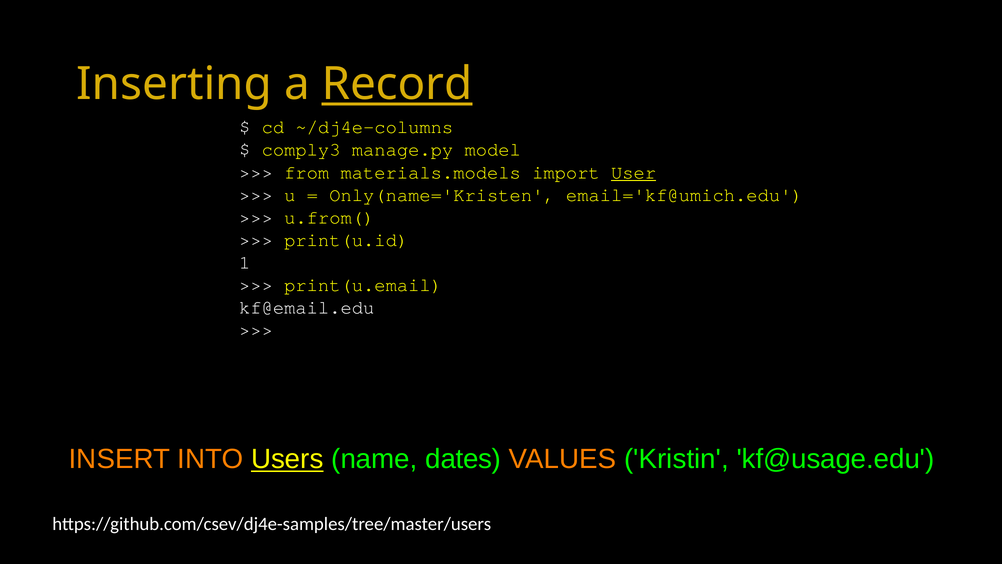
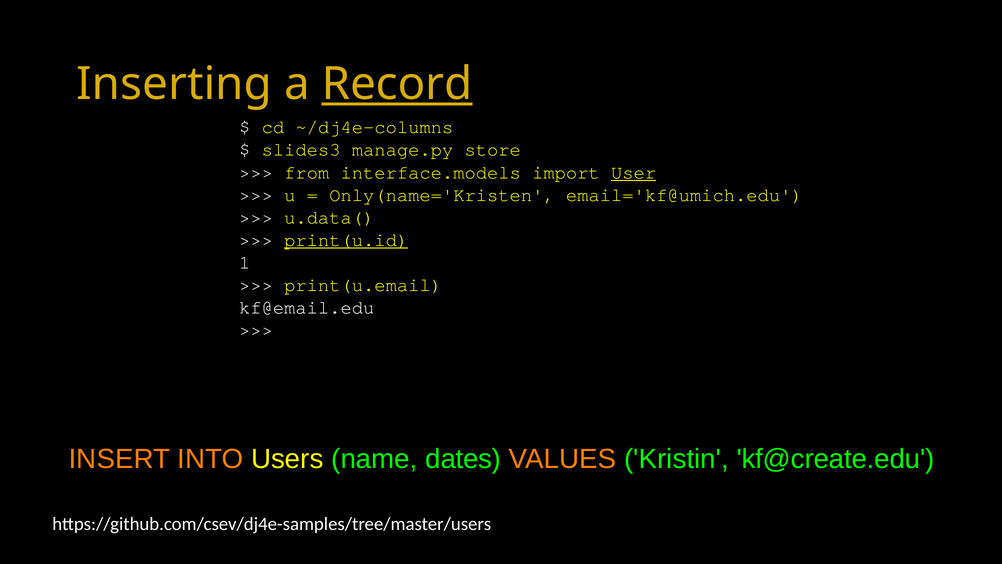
comply3: comply3 -> slides3 (301, 150)
model: model -> store (493, 150)
materials.models: materials.models -> interface.models (431, 172)
u.from(: u.from( -> u.data( (329, 217)
print(u.id underline: none -> present (346, 240)
Users underline: present -> none (287, 459)
kf@usage.edu: kf@usage.edu -> kf@create.edu (835, 459)
